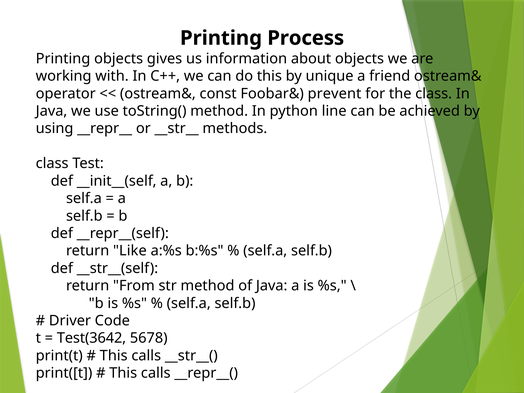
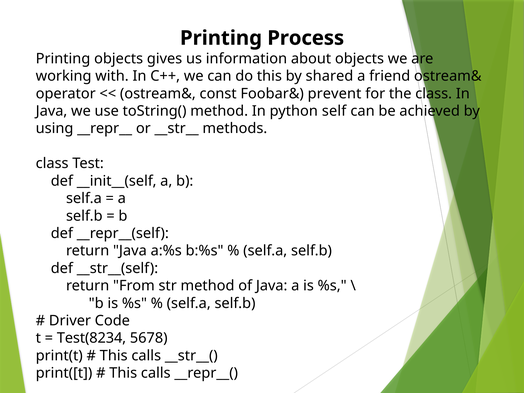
unique: unique -> shared (330, 76)
line: line -> self (334, 111)
return Like: Like -> Java (130, 251)
Test(3642: Test(3642 -> Test(8234 (91, 338)
